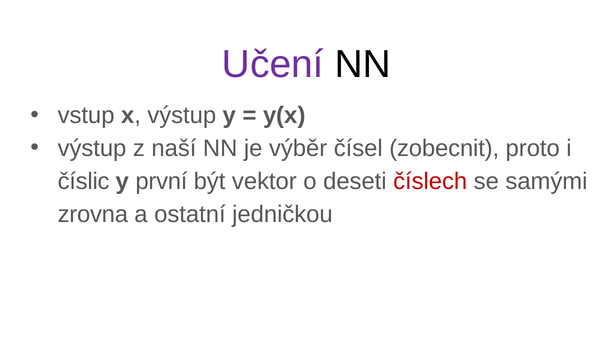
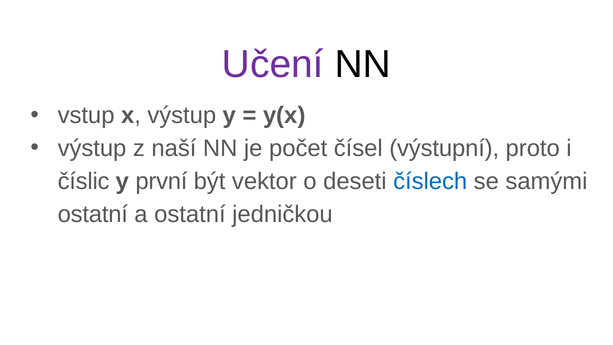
výběr: výběr -> počet (298, 148)
zobecnit: zobecnit -> výstupní (444, 148)
číslech colour: red -> blue (430, 181)
zrovna: zrovna -> ostatní (93, 214)
